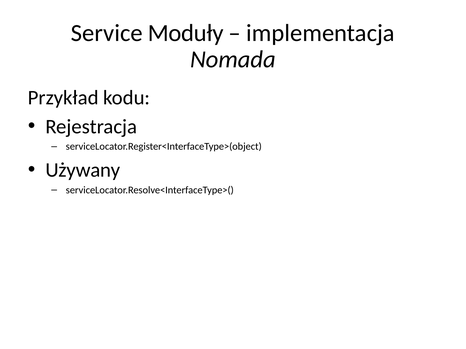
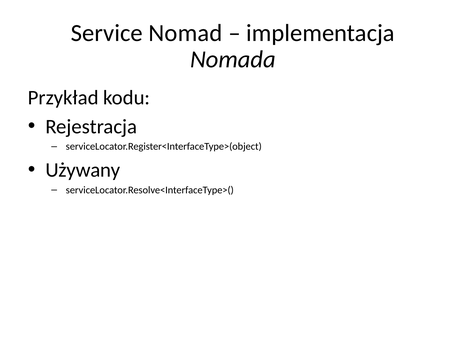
Moduły: Moduły -> Nomad (185, 33)
